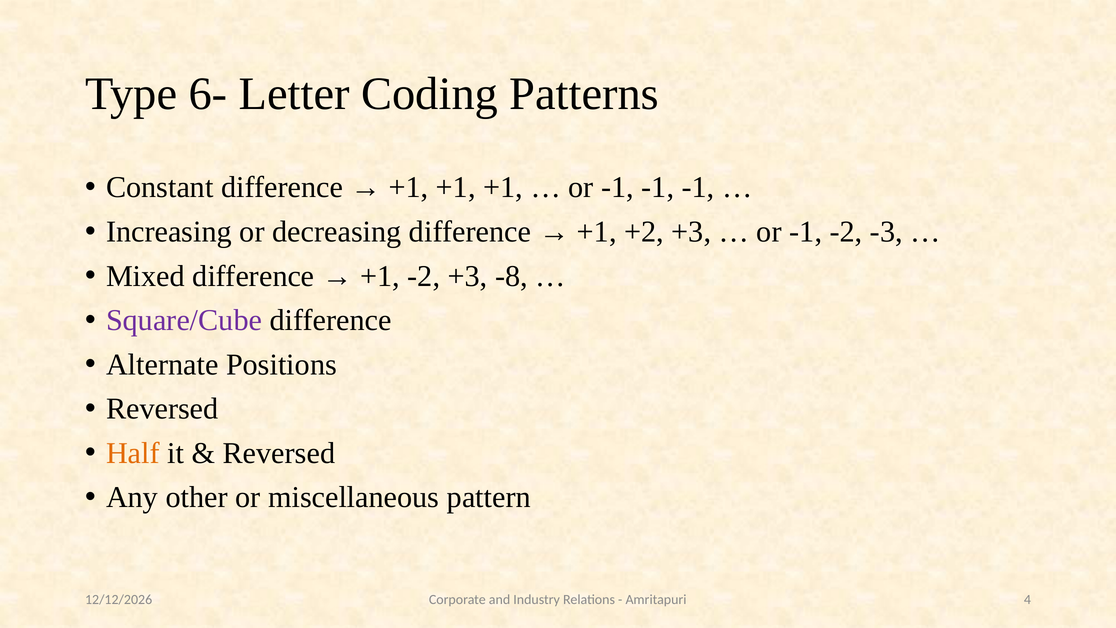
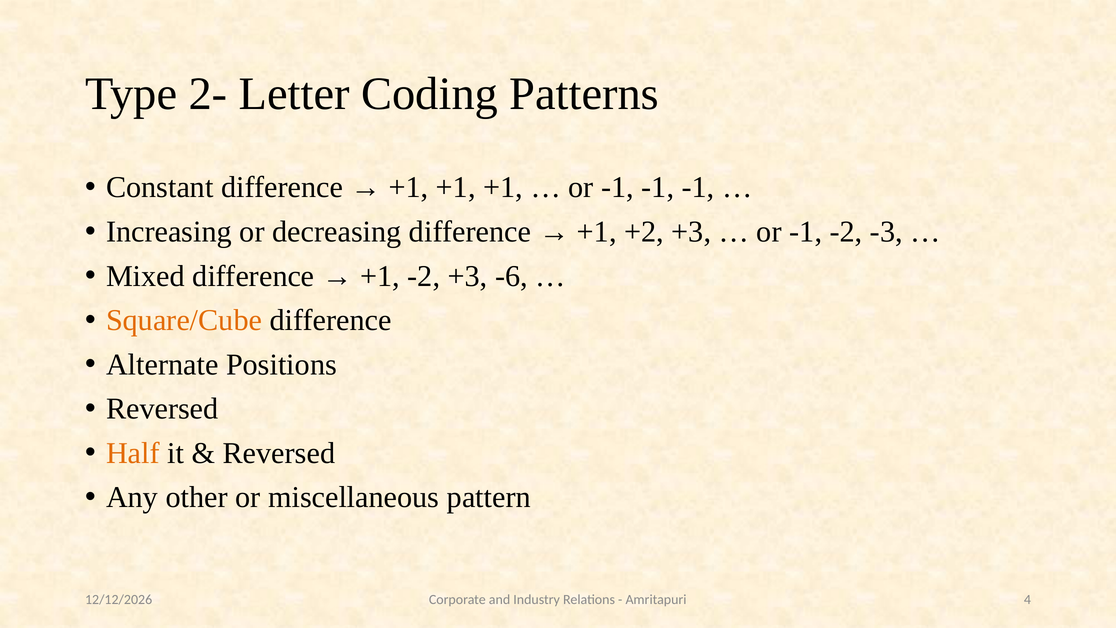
6-: 6- -> 2- (208, 94)
-8: -8 -> -6 (511, 276)
Square/Cube colour: purple -> orange (184, 320)
